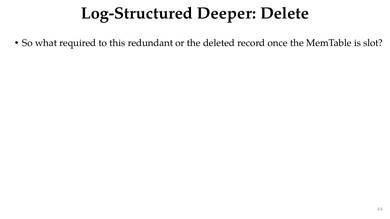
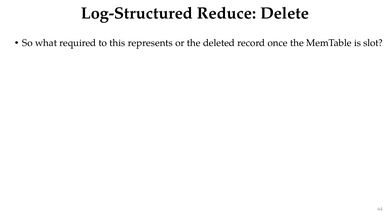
Deeper: Deeper -> Reduce (227, 13)
redundant: redundant -> represents (150, 43)
